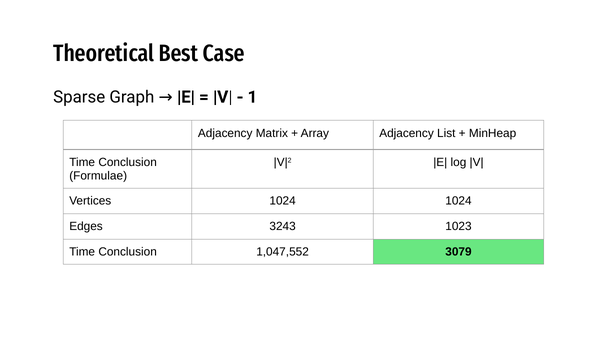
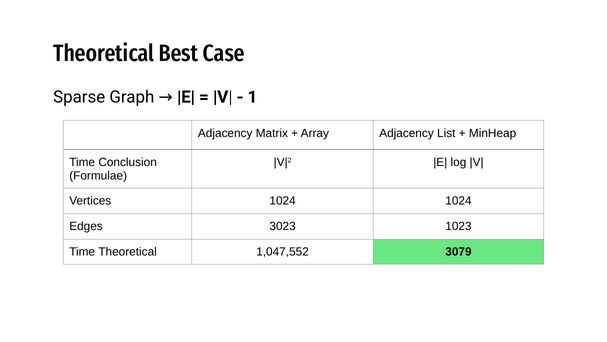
3243: 3243 -> 3023 (283, 226)
Conclusion: Conclusion -> Theoretical (128, 252)
